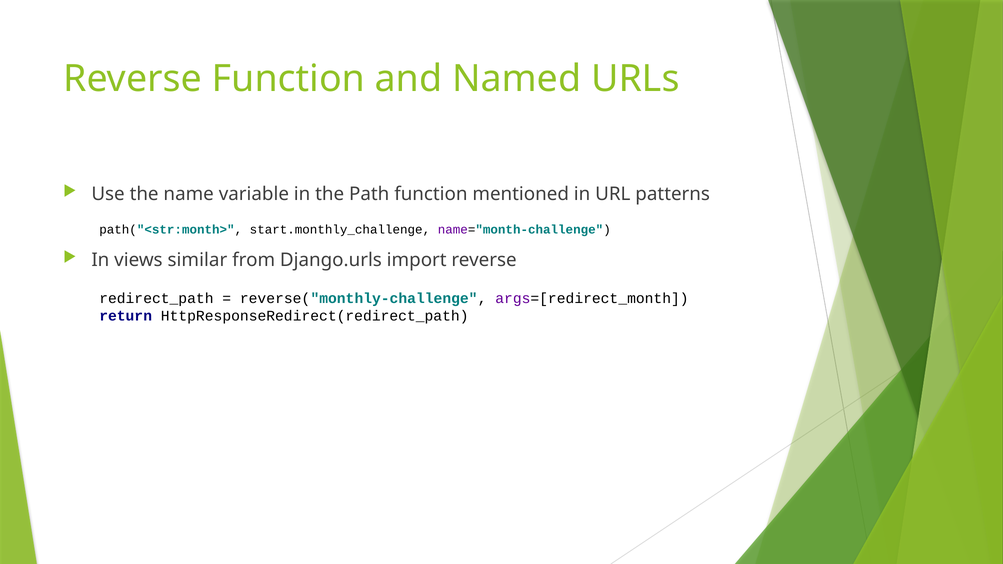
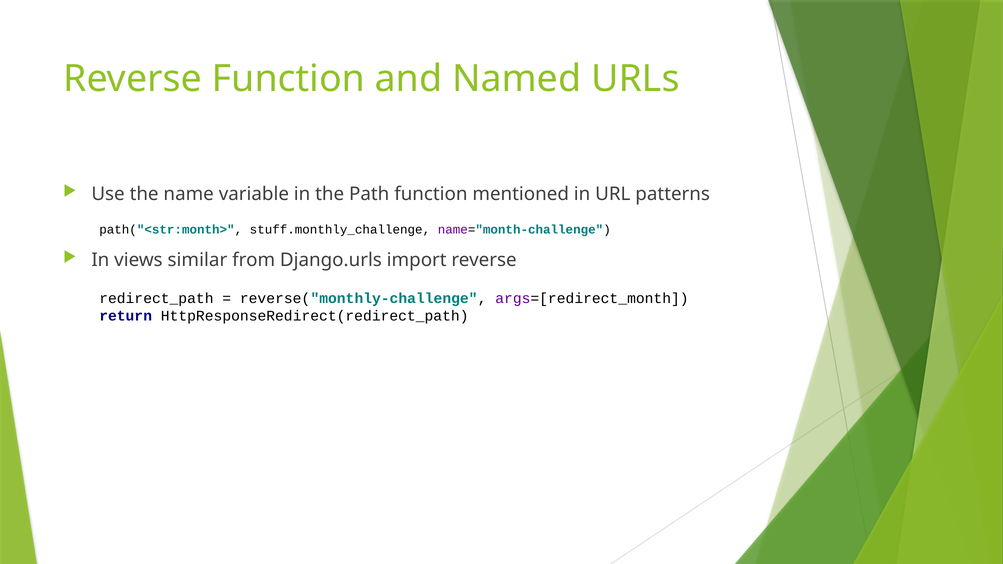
start.monthly_challenge: start.monthly_challenge -> stuff.monthly_challenge (340, 229)
